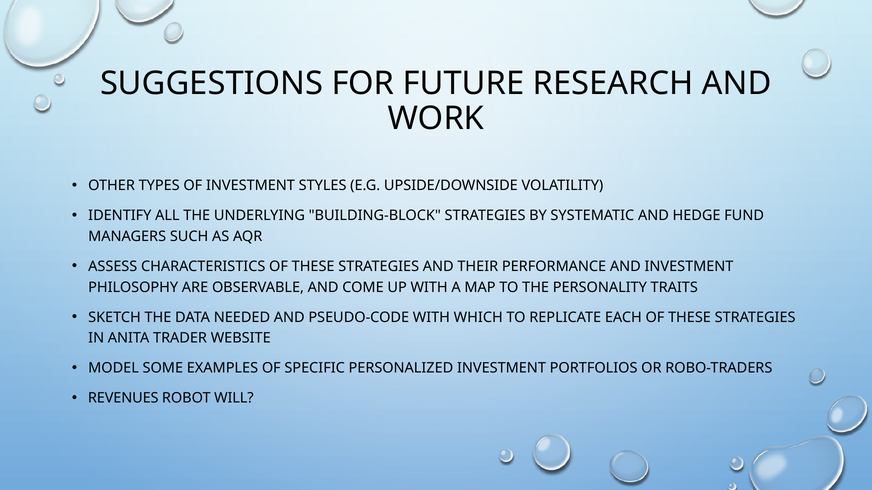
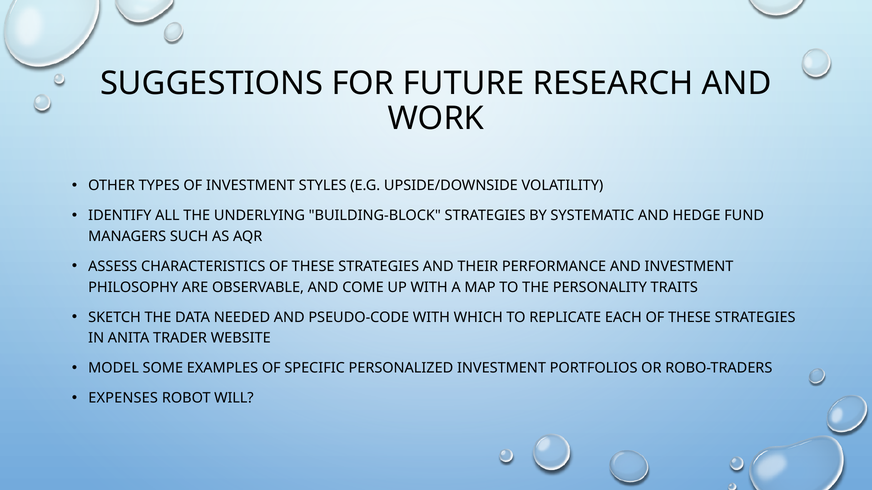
REVENUES: REVENUES -> EXPENSES (123, 398)
